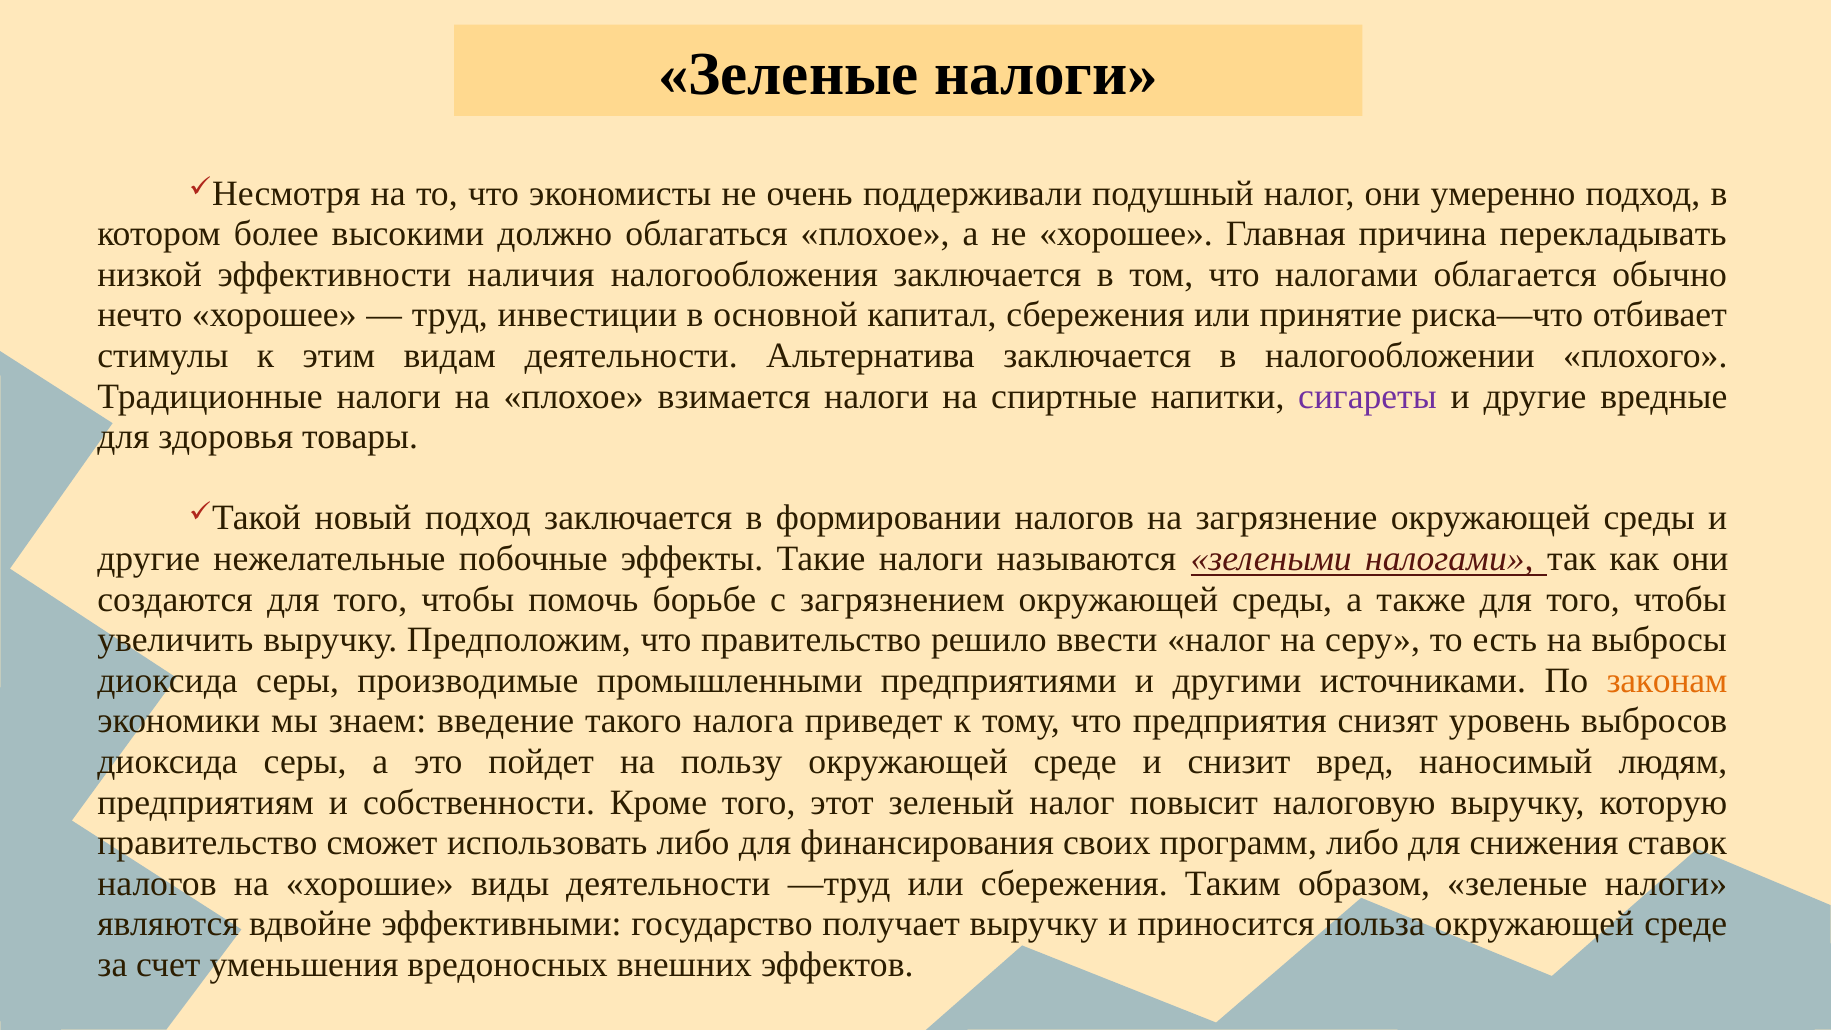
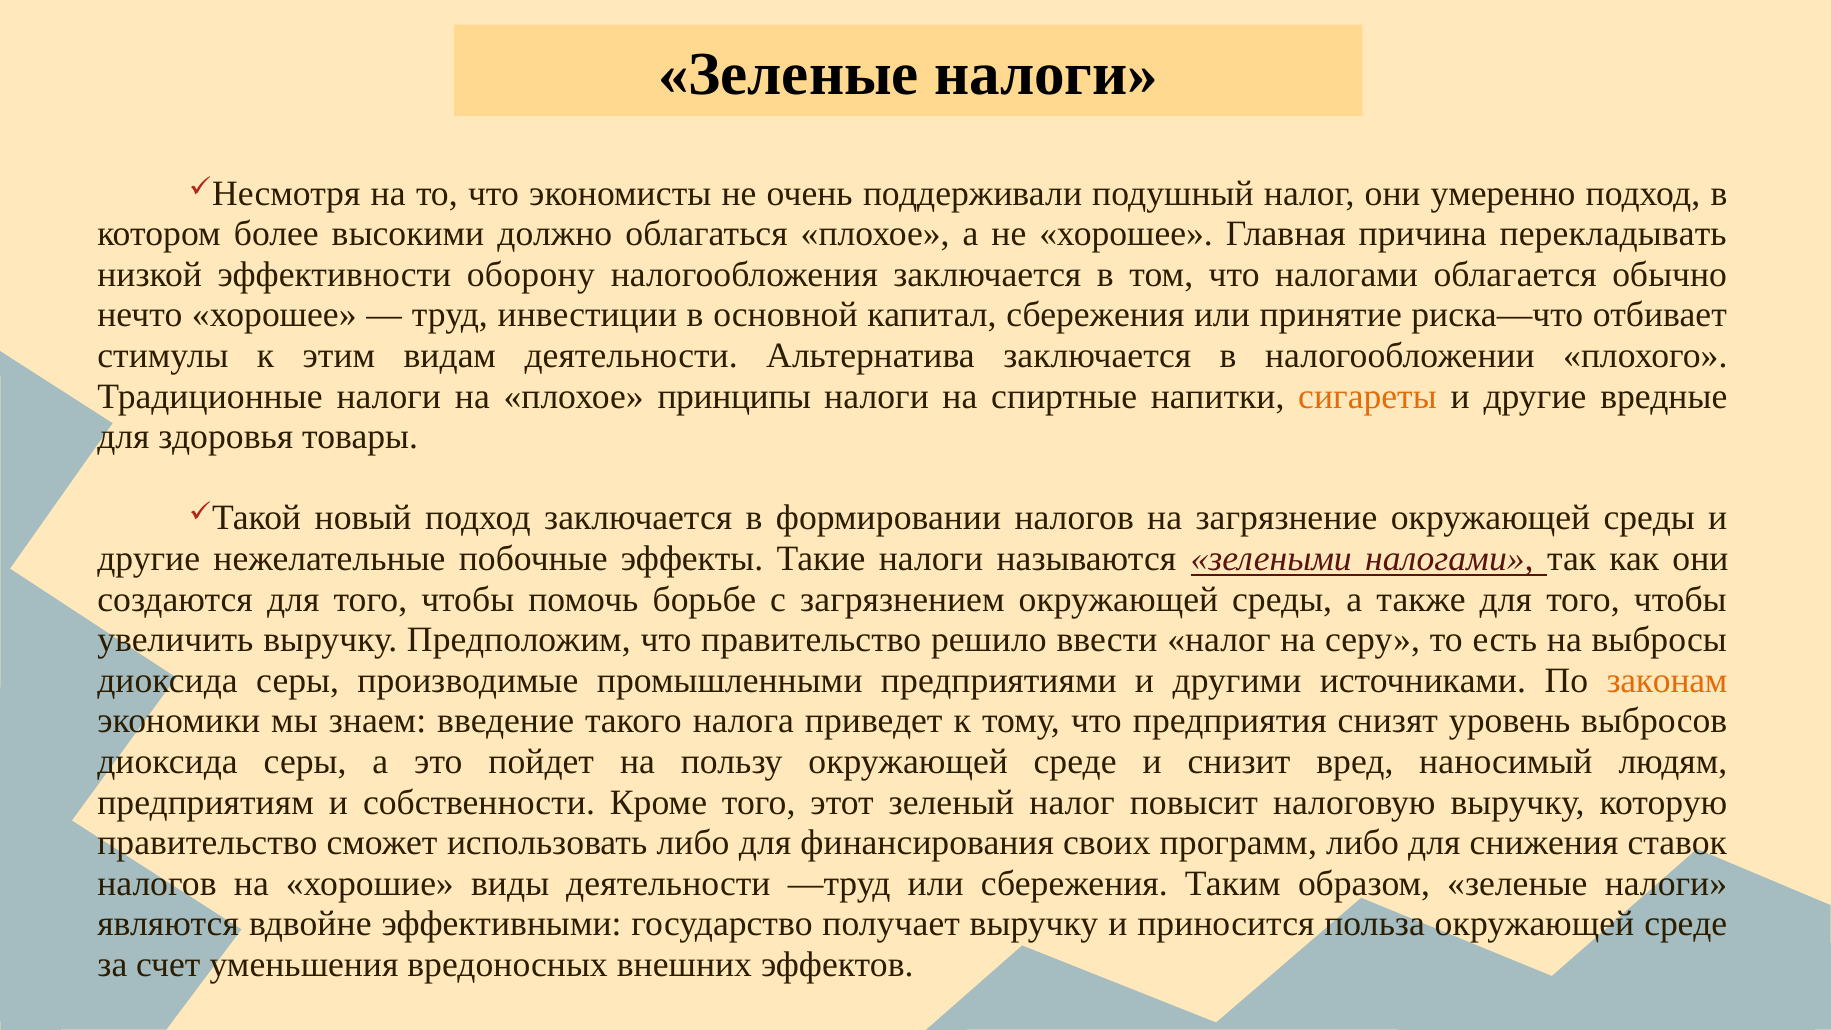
наличия: наличия -> оборону (531, 275)
взимается: взимается -> принципы (734, 396)
сигареты colour: purple -> orange (1367, 396)
